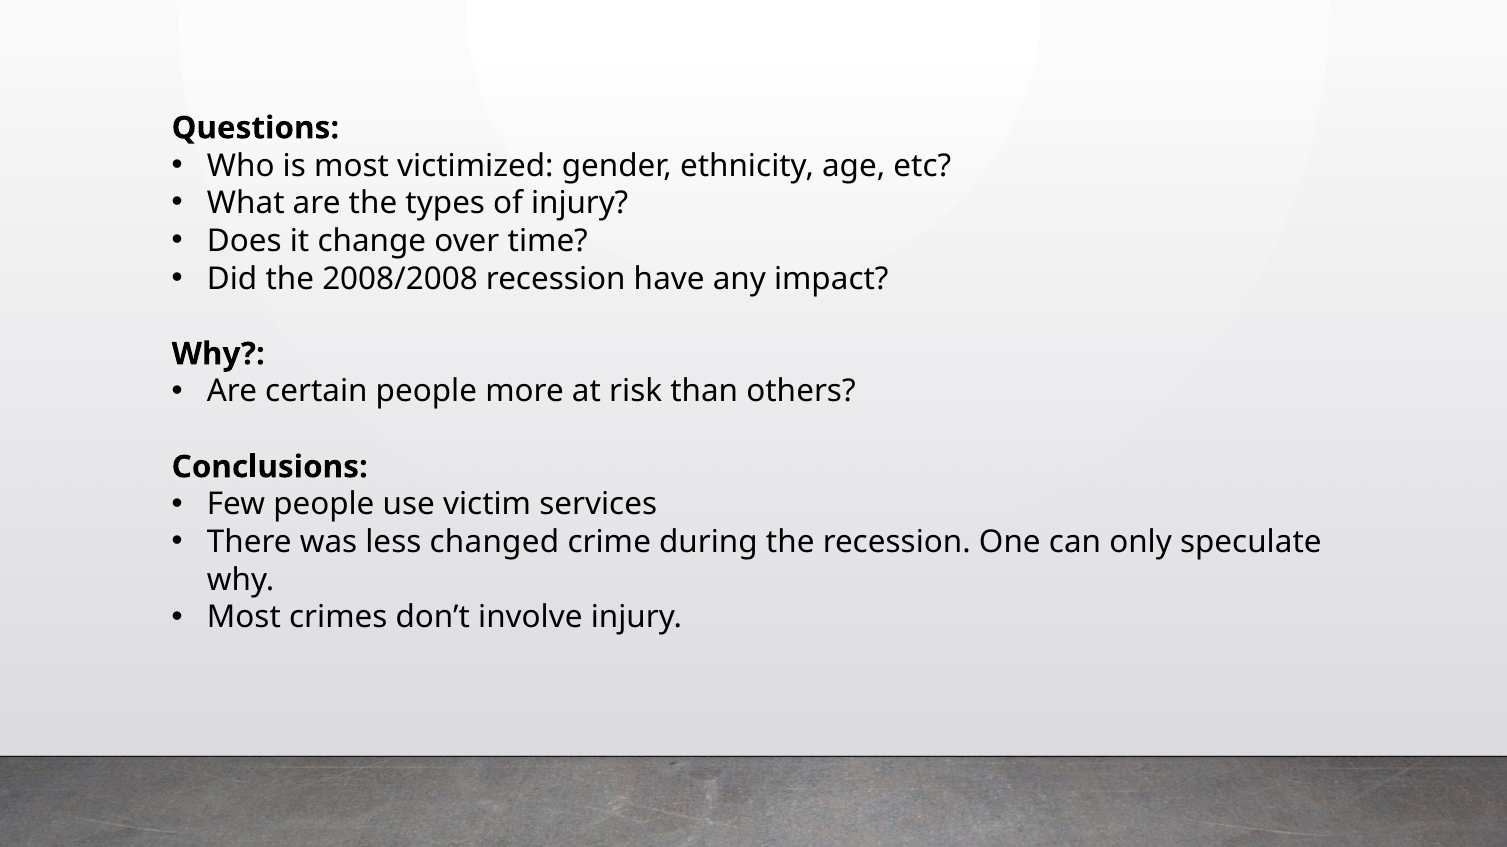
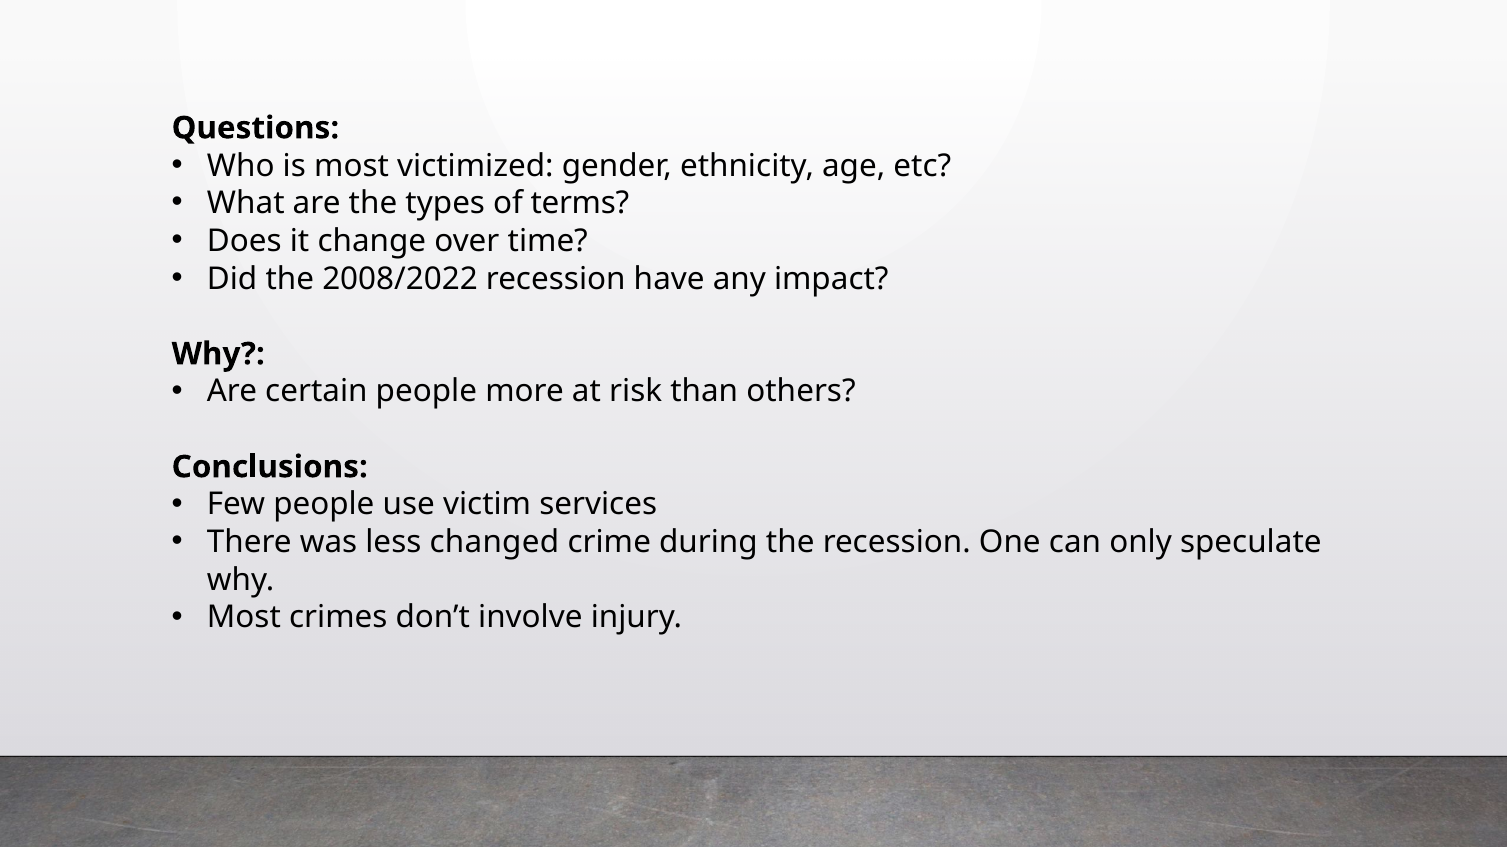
of injury: injury -> terms (580, 203)
2008/2008: 2008/2008 -> 2008/2022 (400, 279)
